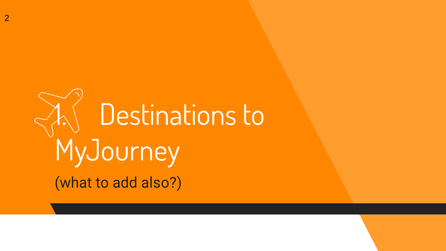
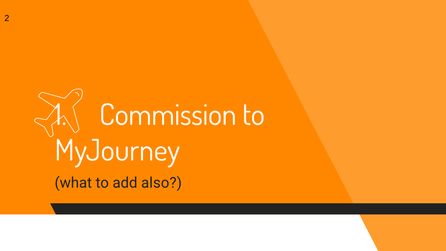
Destinations: Destinations -> Commission (168, 115)
